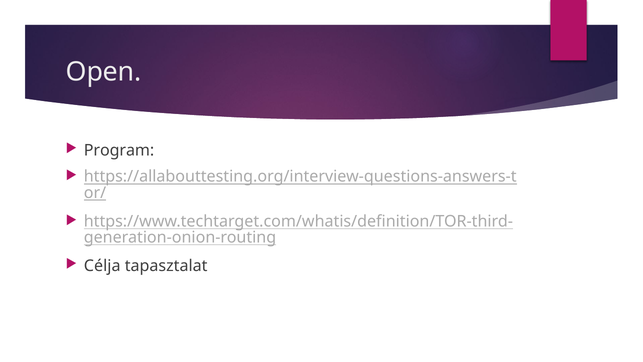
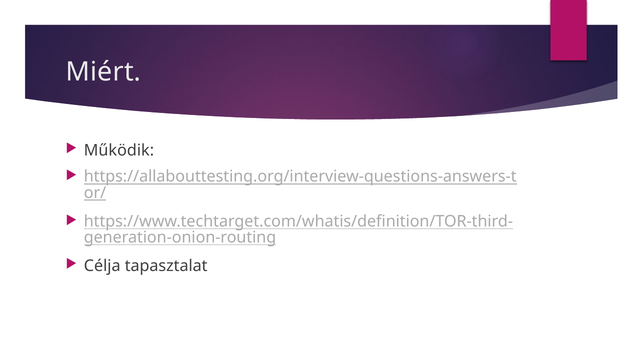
Open: Open -> Miért (103, 72)
Program: Program -> Működik (119, 150)
